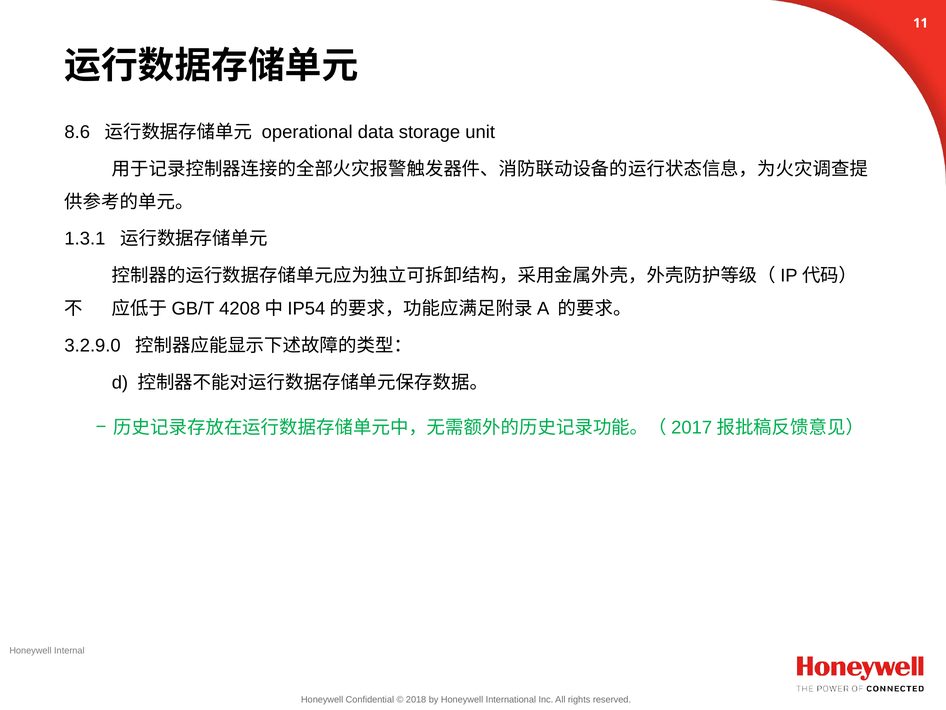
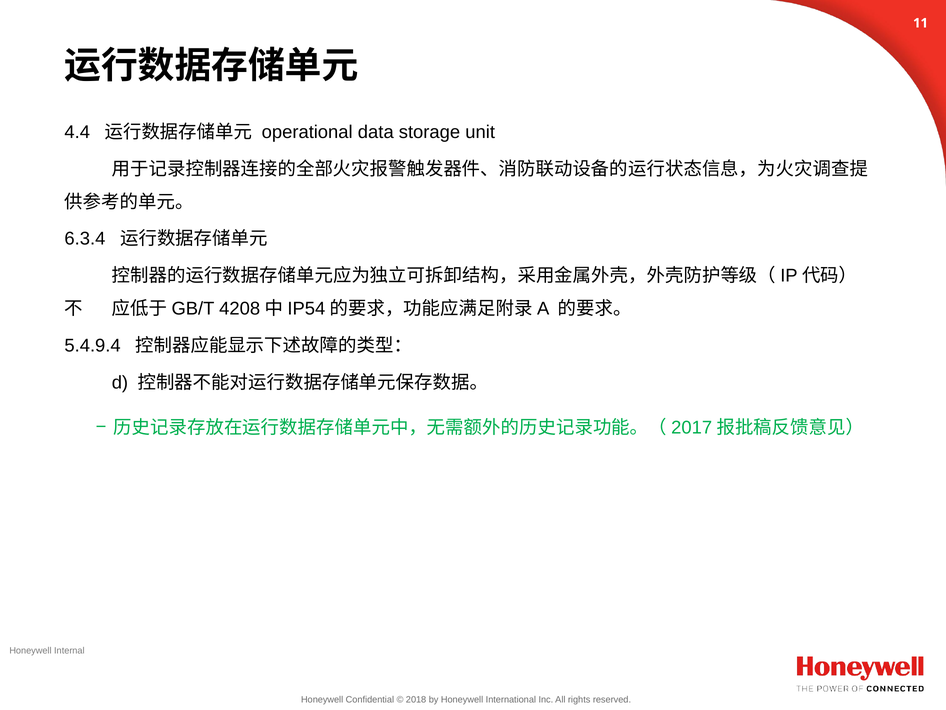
8.6: 8.6 -> 4.4 (77, 132)
1.3.1: 1.3.1 -> 6.3.4 (85, 239)
3.2.9.0: 3.2.9.0 -> 5.4.9.4 (93, 345)
